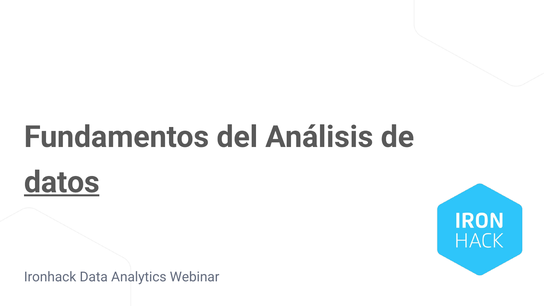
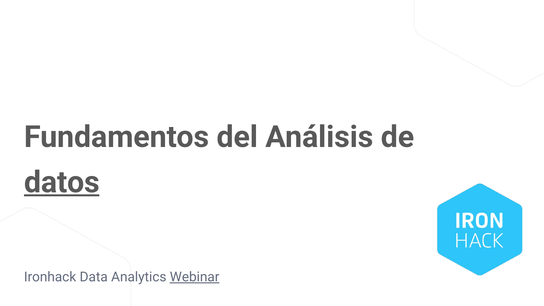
Webinar underline: none -> present (195, 277)
